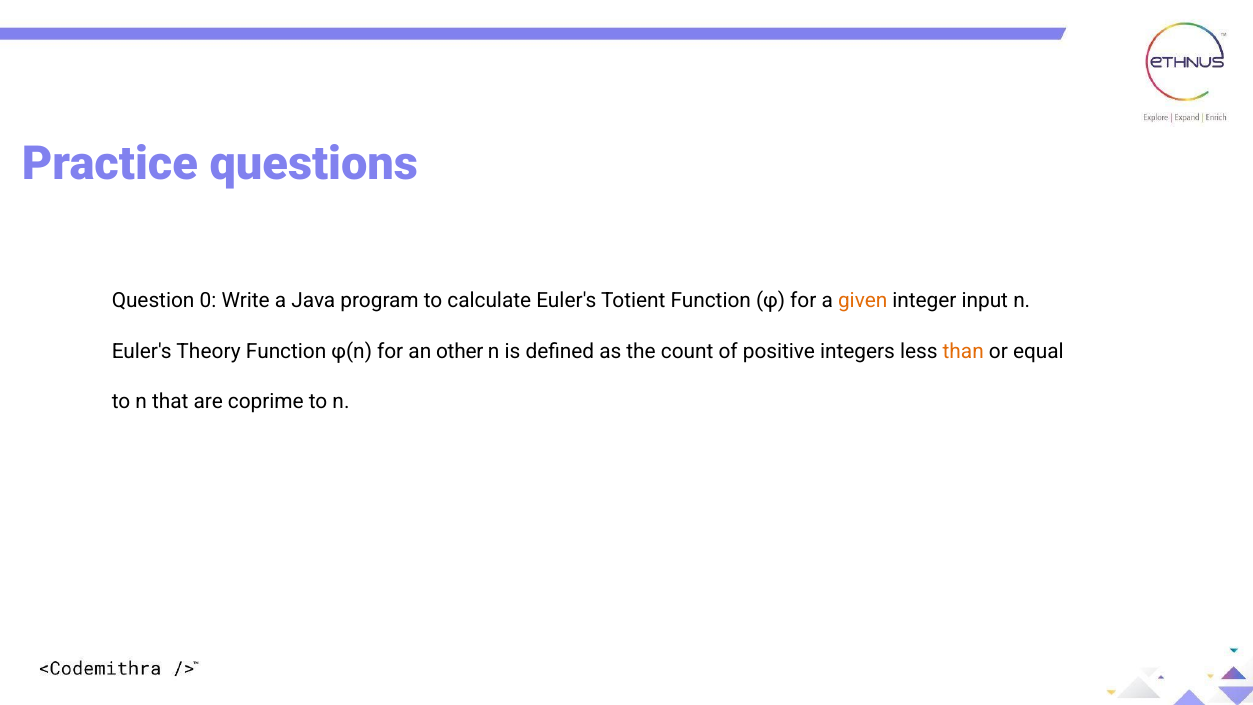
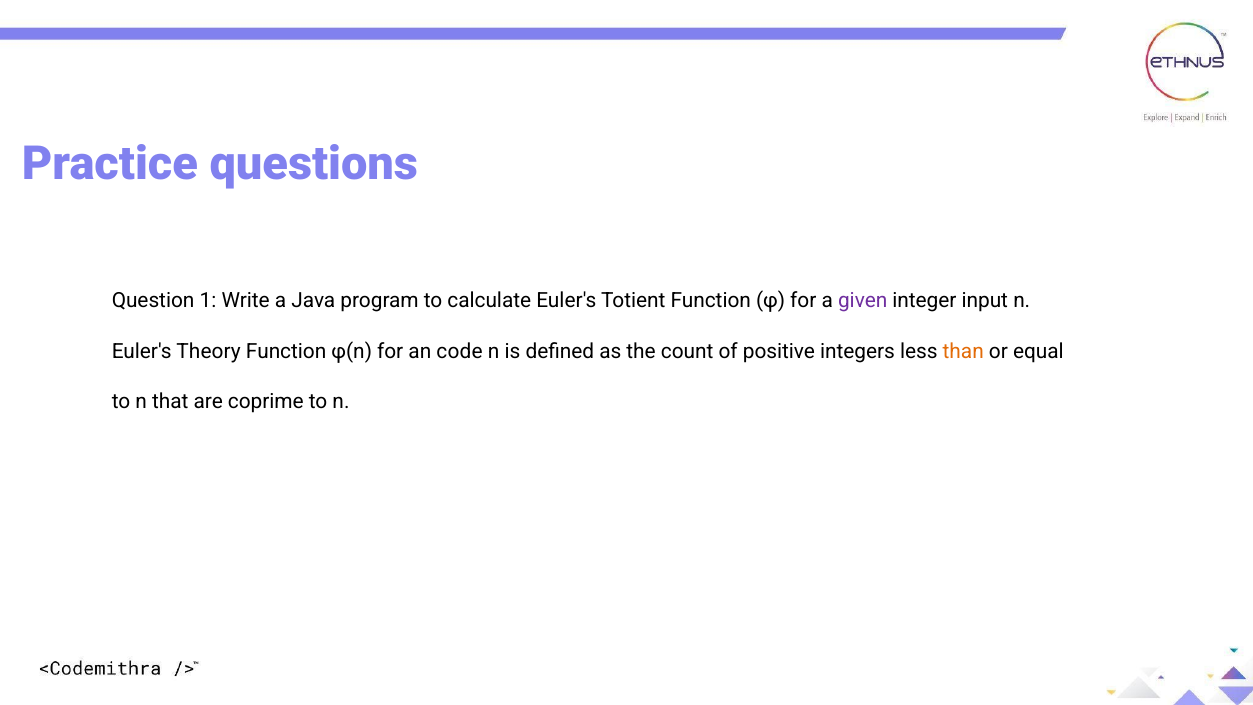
0: 0 -> 1 (208, 301)
given colour: orange -> purple (863, 301)
other: other -> code (460, 351)
